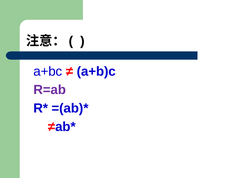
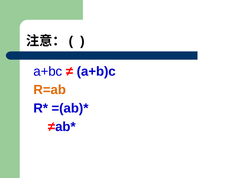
R=ab colour: purple -> orange (50, 90)
